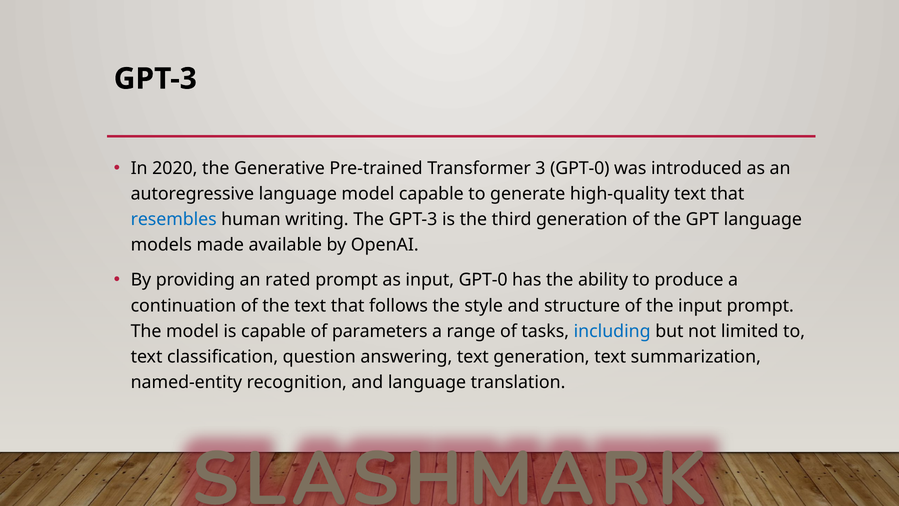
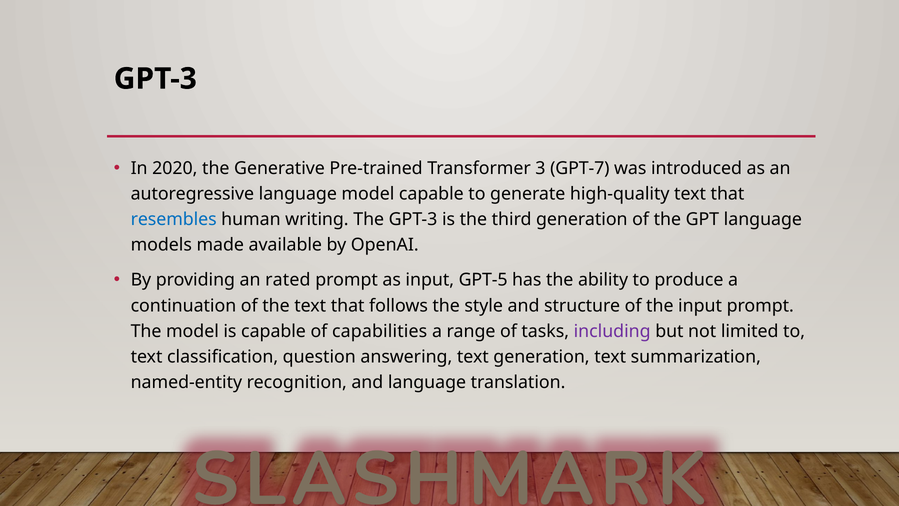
3 GPT-0: GPT-0 -> GPT-7 (580, 168)
input GPT-0: GPT-0 -> GPT-5 (483, 280)
parameters: parameters -> capabilities (380, 331)
including colour: blue -> purple (612, 331)
